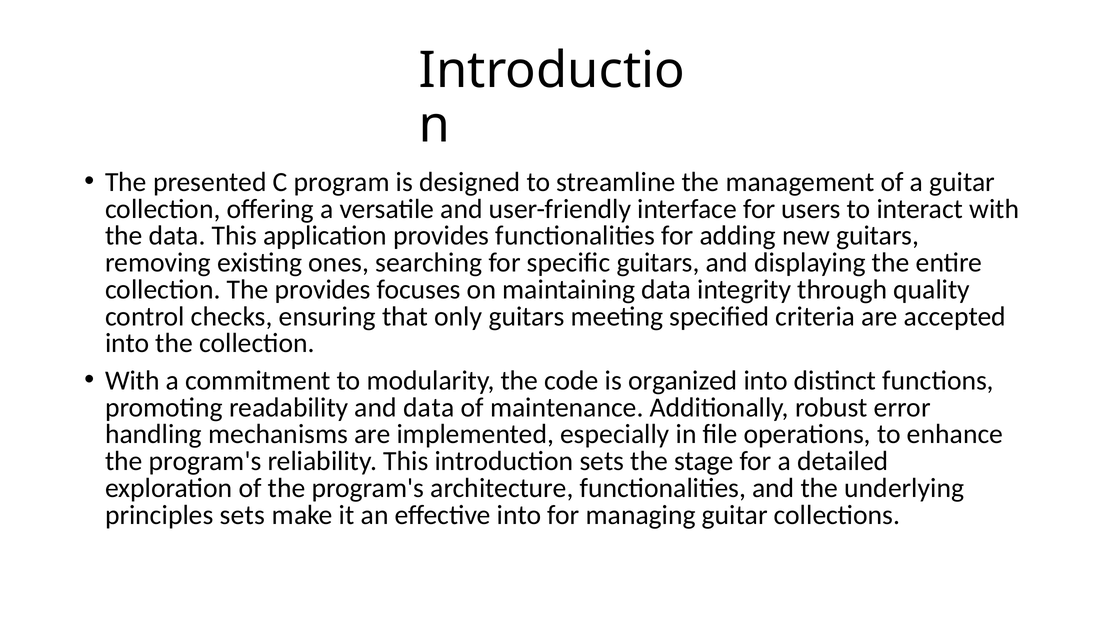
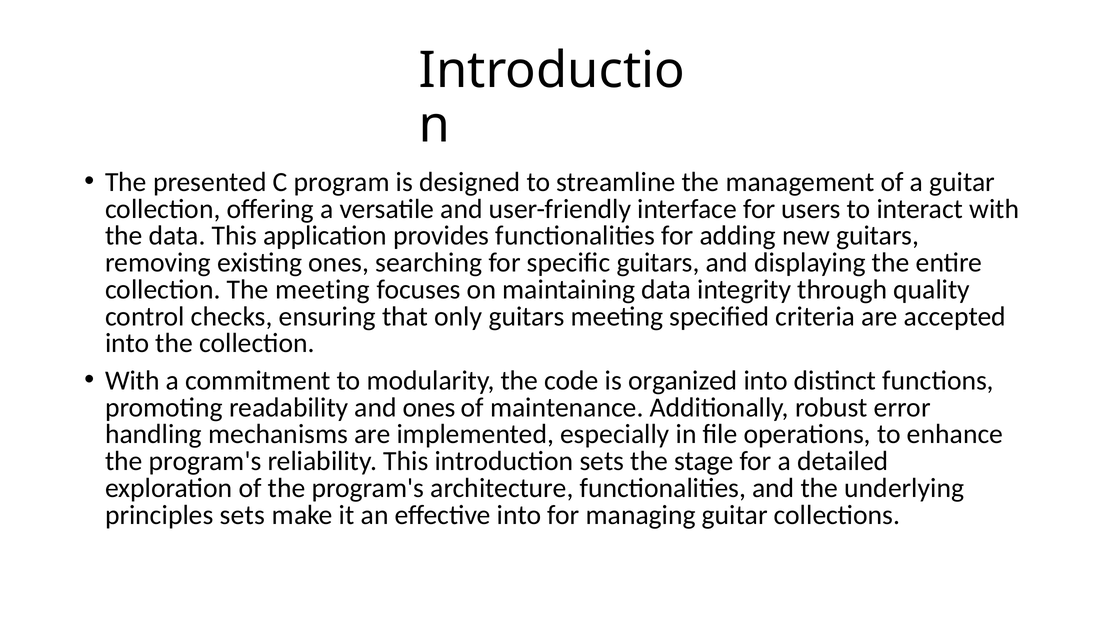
The provides: provides -> meeting (322, 290)
and data: data -> ones (429, 407)
